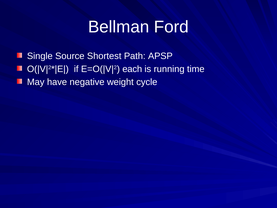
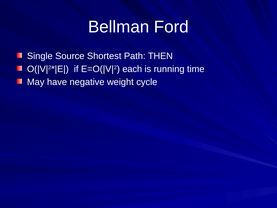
APSP: APSP -> THEN (160, 56)
